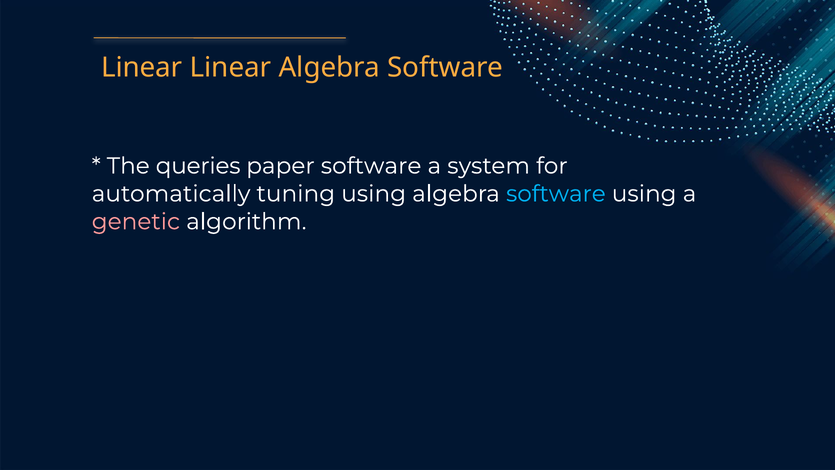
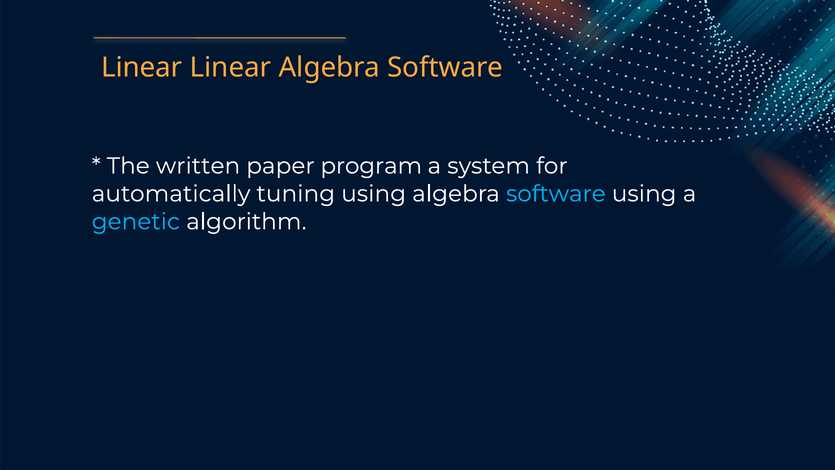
queries: queries -> written (198, 166)
paper software: software -> program (371, 166)
genetic colour: pink -> light blue (136, 222)
